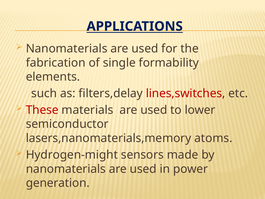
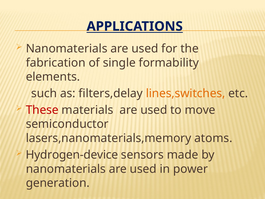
lines,switches colour: red -> orange (186, 93)
lower: lower -> move (200, 110)
Hydrogen-might: Hydrogen-might -> Hydrogen-device (72, 155)
